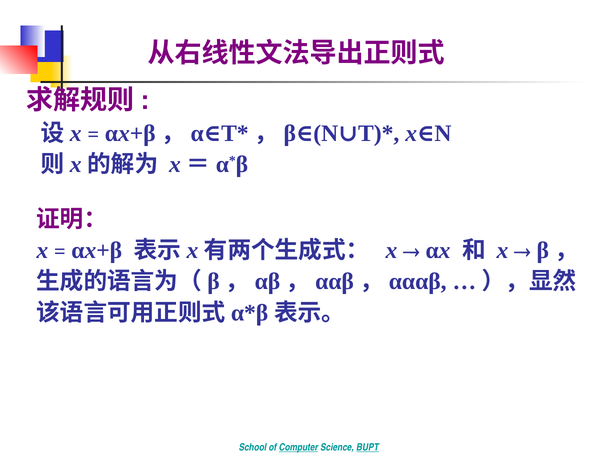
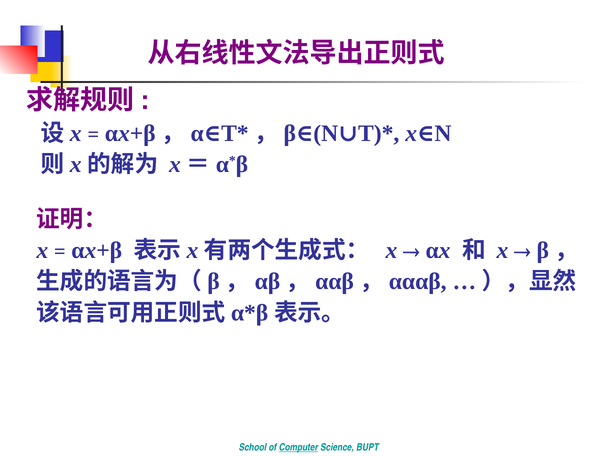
BUPT underline: present -> none (368, 448)
